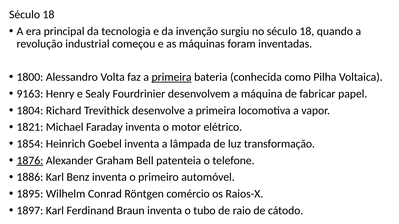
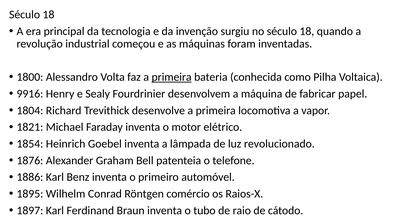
9163: 9163 -> 9916 (30, 94)
transformação: transformação -> revolucionado (279, 144)
1876 underline: present -> none (30, 161)
